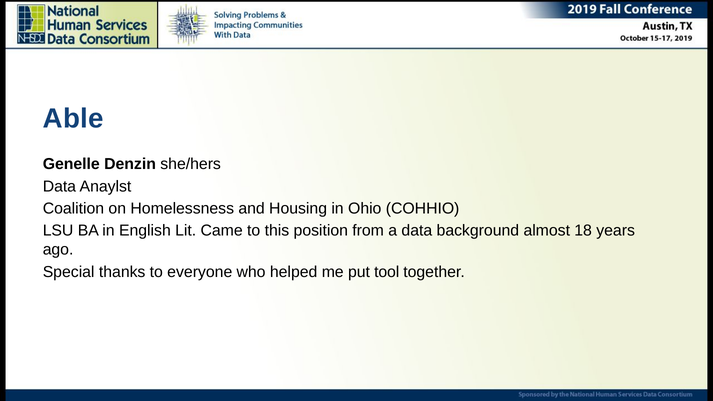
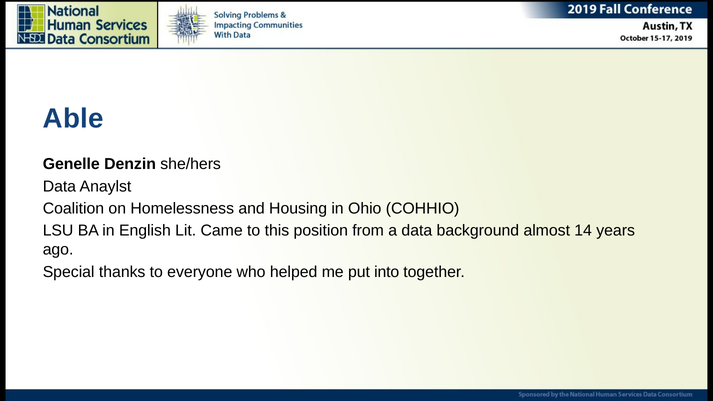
18: 18 -> 14 (583, 231)
tool: tool -> into (387, 272)
